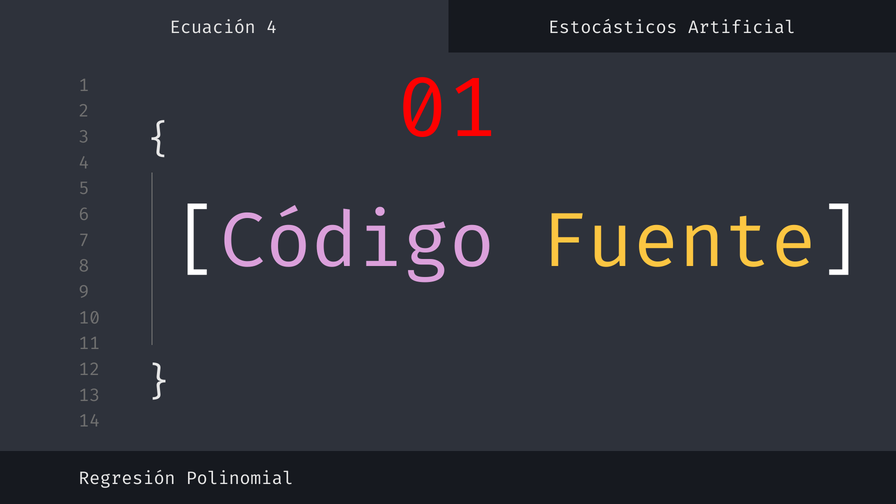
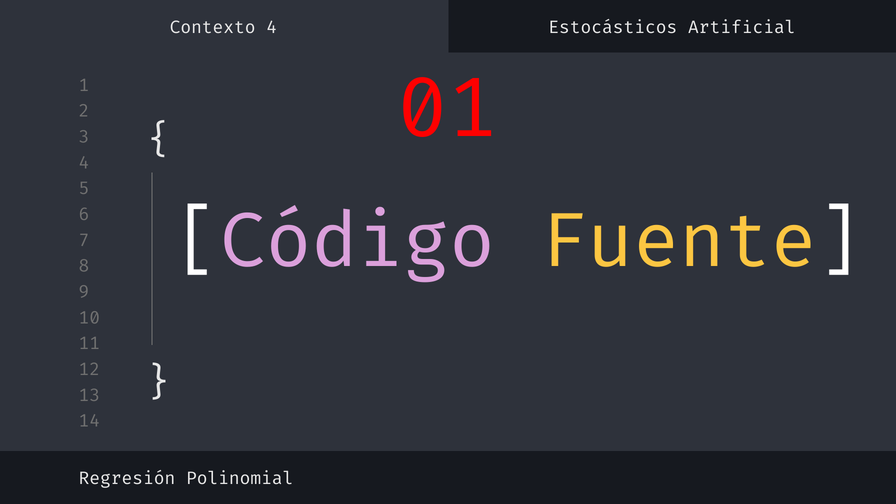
Ecuación: Ecuación -> Contexto (213, 28)
